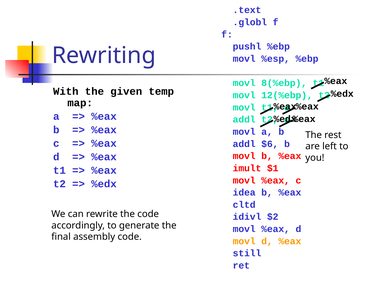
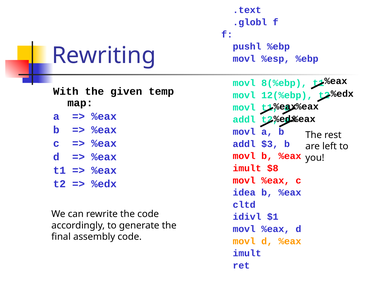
$6: $6 -> $3 (270, 144)
$1: $1 -> $8 (273, 169)
$2: $2 -> $1 (273, 217)
still: still -> imult (247, 254)
